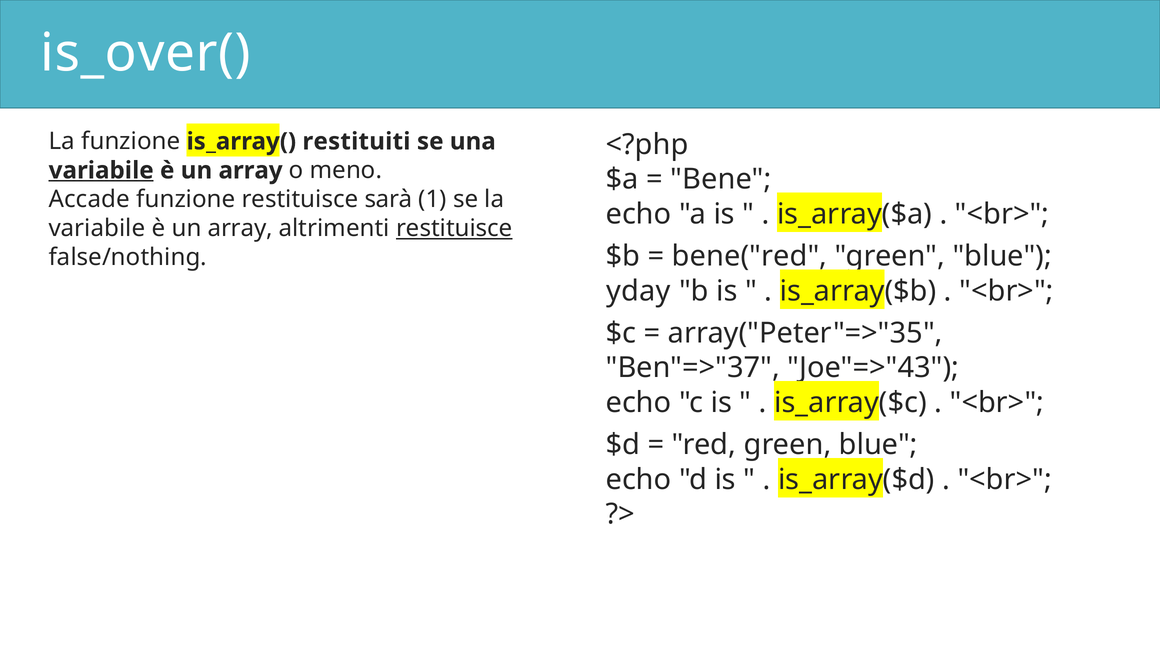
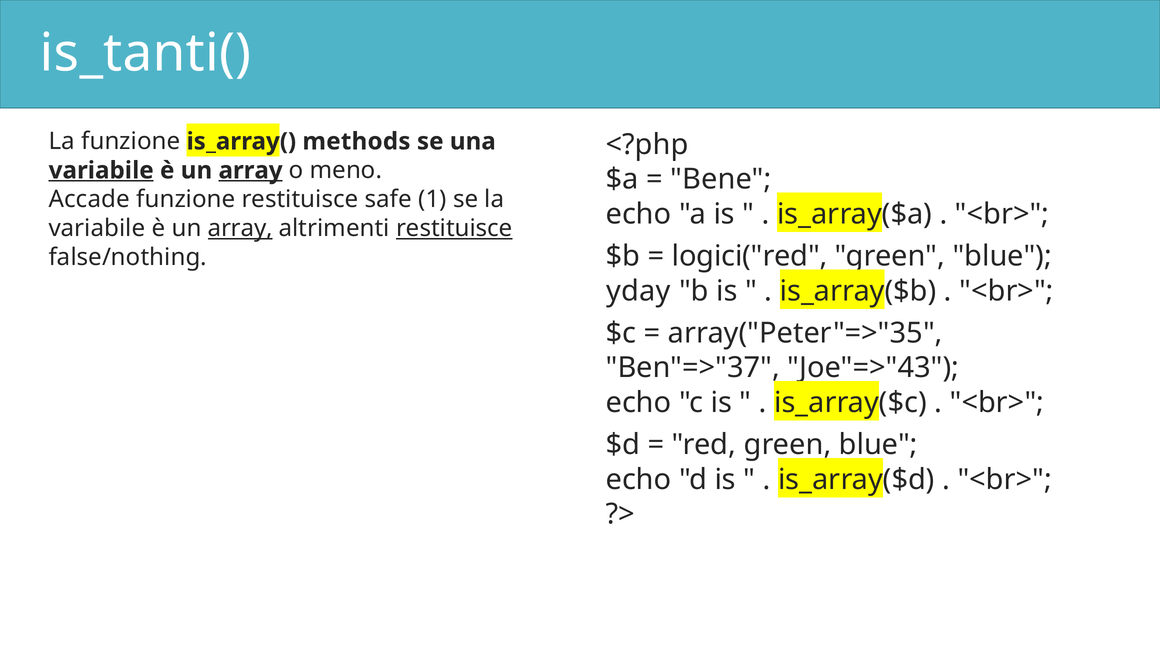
is_over(: is_over( -> is_tanti( (146, 53)
restituiti: restituiti -> methods (356, 142)
array underline: none -> present (251, 171)
sarà: sarà -> safe (388, 200)
array underline: none -> present (240, 229)
bene("red: bene("red -> logici("red (750, 256)
